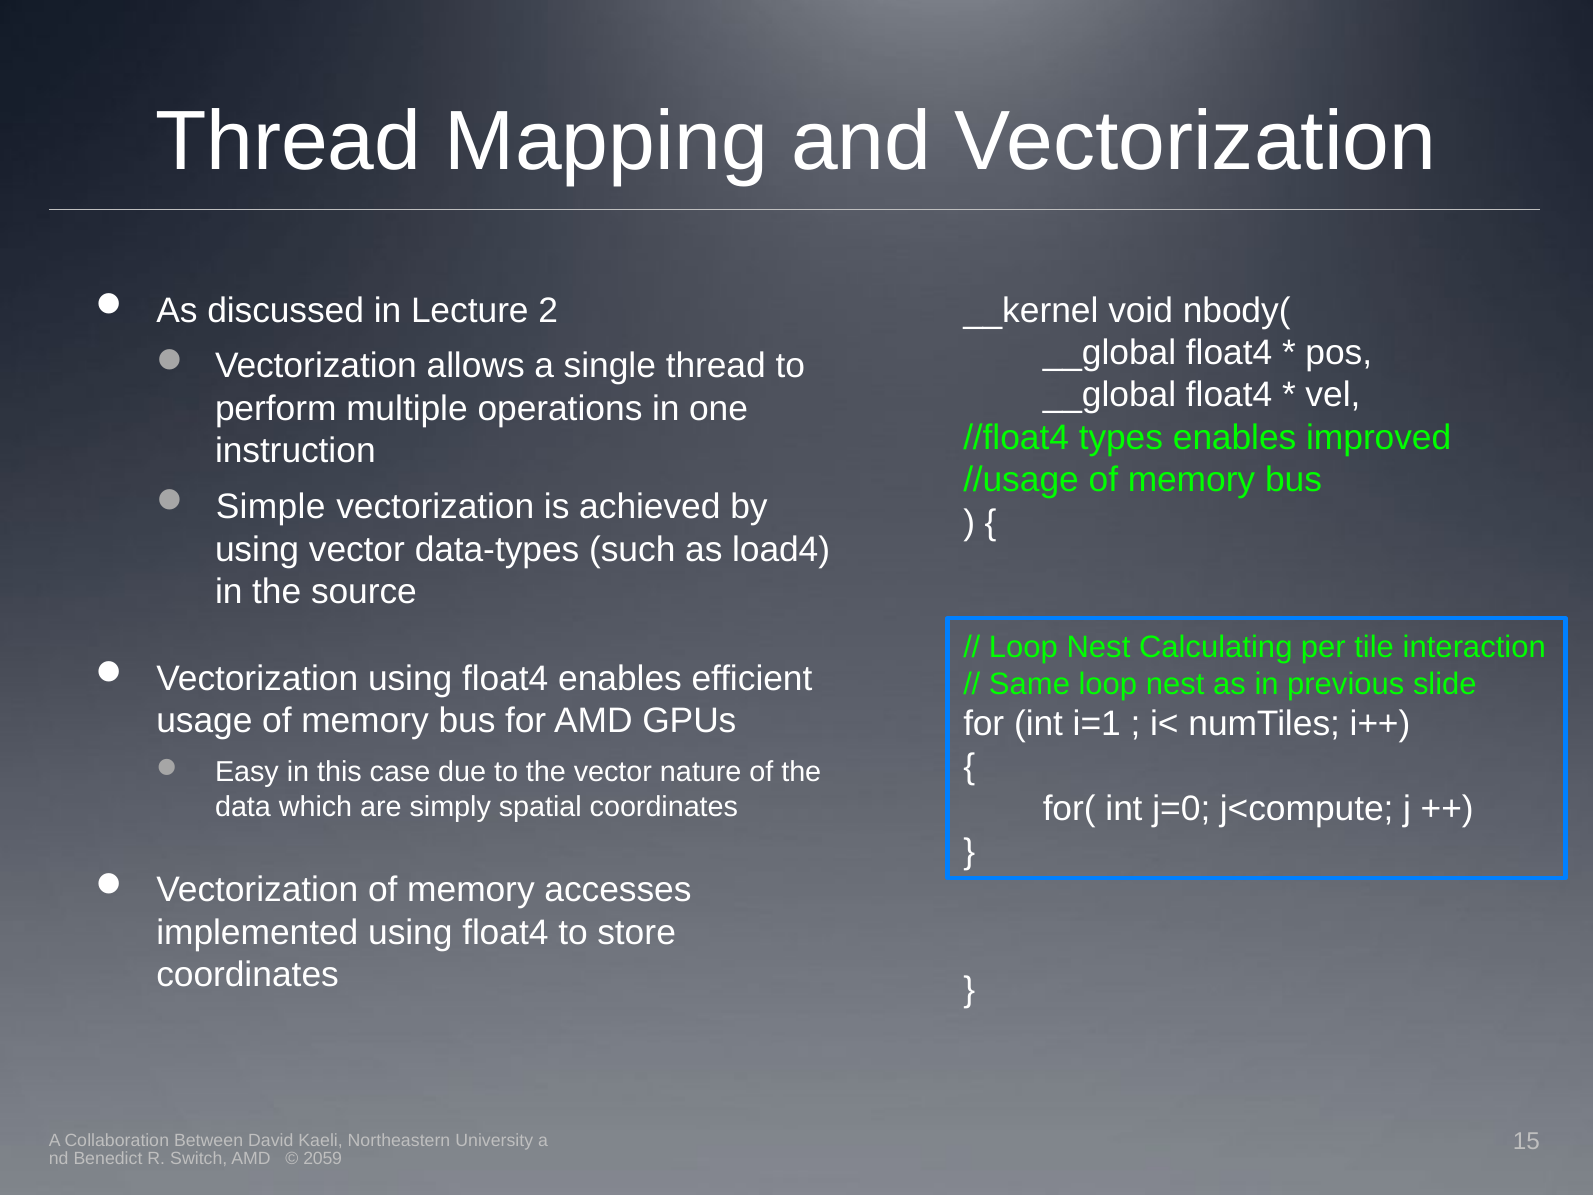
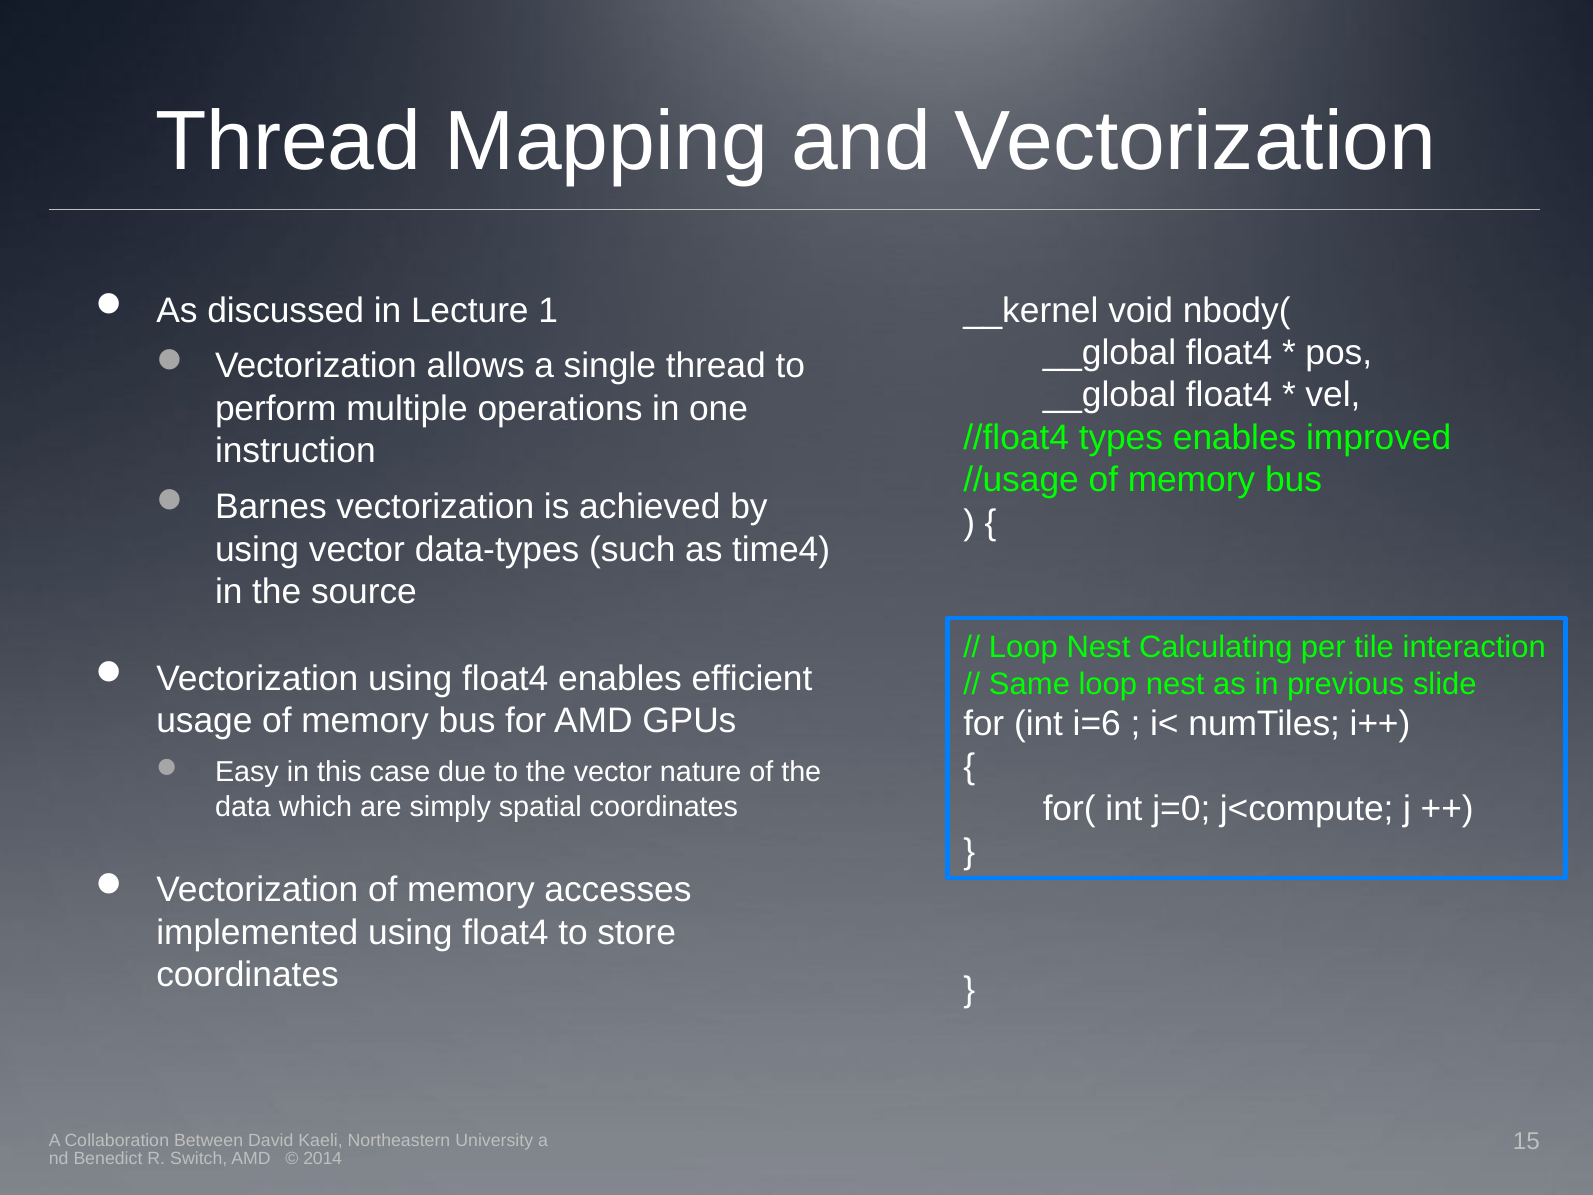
2: 2 -> 1 (548, 310)
Simple: Simple -> Barnes (271, 507)
load4: load4 -> time4 (781, 549)
i=1: i=1 -> i=6 (1097, 724)
2059: 2059 -> 2014 (323, 1158)
